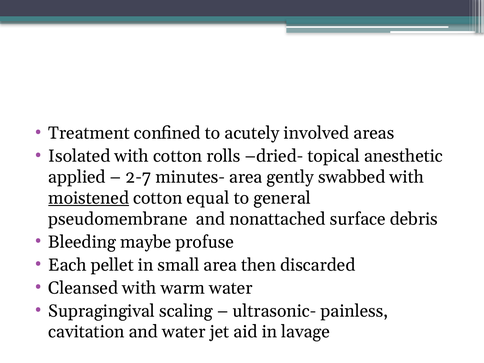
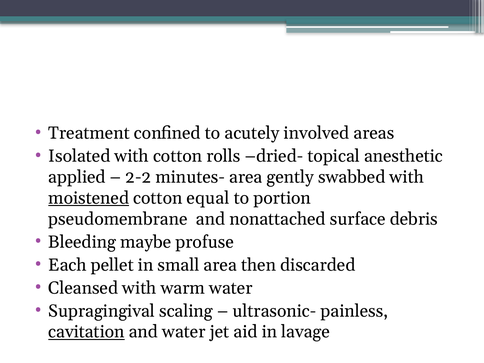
2-7: 2-7 -> 2-2 (138, 177)
general: general -> portion (282, 198)
cavitation underline: none -> present (86, 332)
